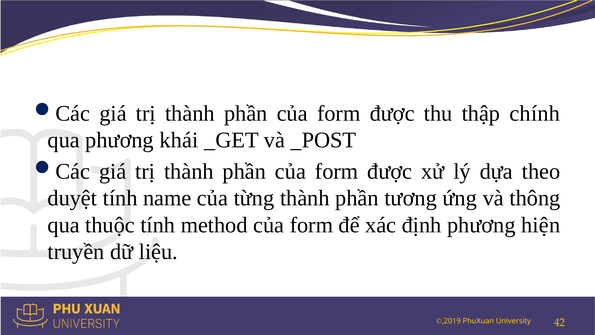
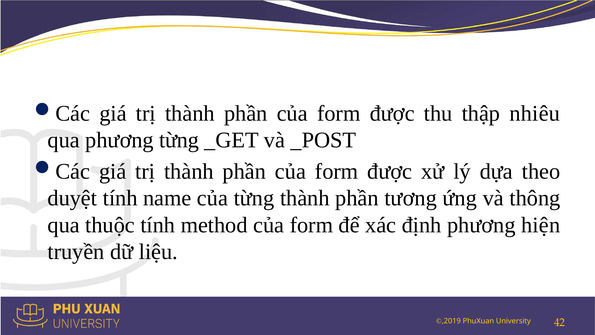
chính: chính -> nhiêu (535, 113)
phương khái: khái -> từng (179, 140)
